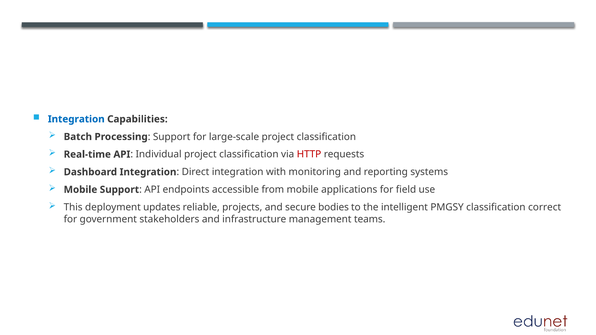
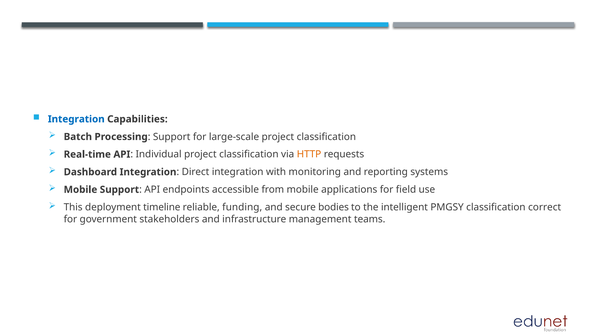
HTTP colour: red -> orange (309, 154)
updates: updates -> timeline (162, 207)
projects: projects -> funding (242, 207)
